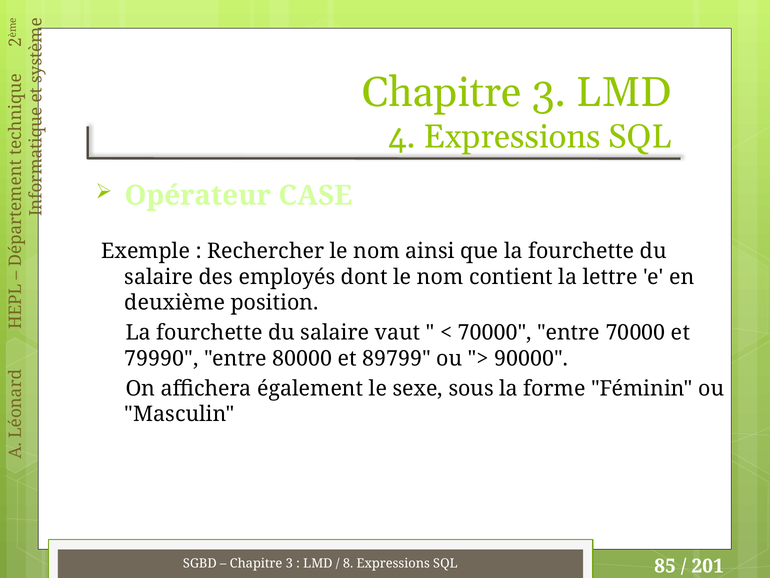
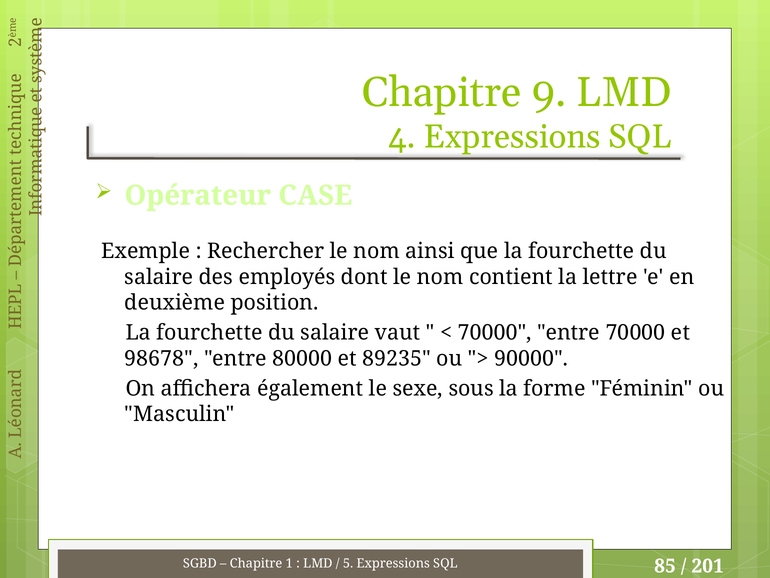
3: 3 -> 9 (549, 92)
79990: 79990 -> 98678 (161, 358)
89799: 89799 -> 89235 (396, 358)
3: 3 -> 1 (289, 563)
8: 8 -> 5 (348, 563)
